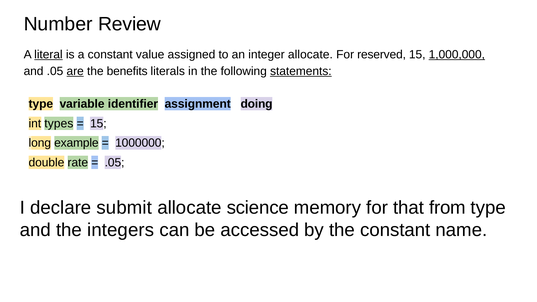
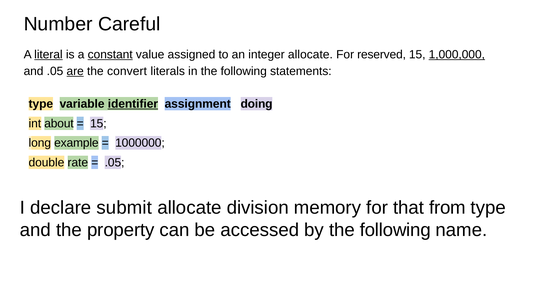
Review: Review -> Careful (129, 24)
constant underline: none -> present (110, 55)
benefits: benefits -> convert (127, 71)
statements underline: present -> none (301, 71)
identifier underline: none -> present (133, 104)
types: types -> about (59, 123)
science: science -> division (258, 208)
integers: integers -> property (121, 230)
by the constant: constant -> following (395, 230)
